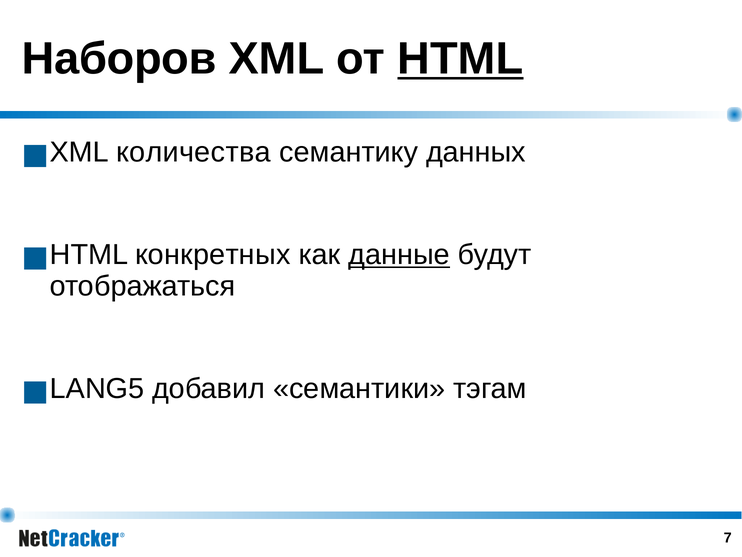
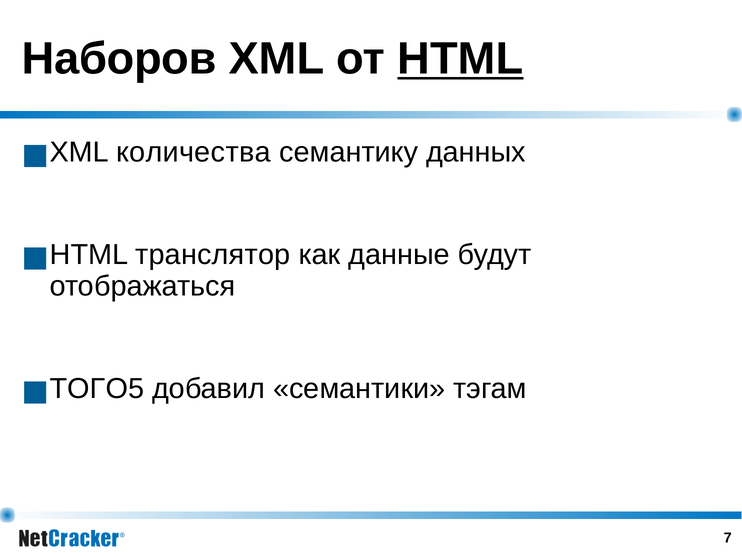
конкретных: конкретных -> транслятор (213, 255)
данные underline: present -> none (399, 255)
LANG5: LANG5 -> ТОГО5 (97, 389)
